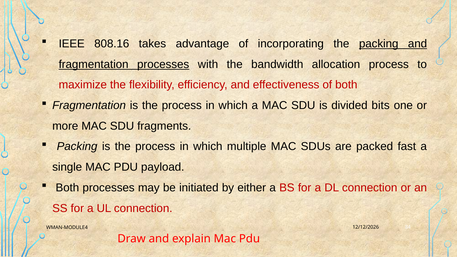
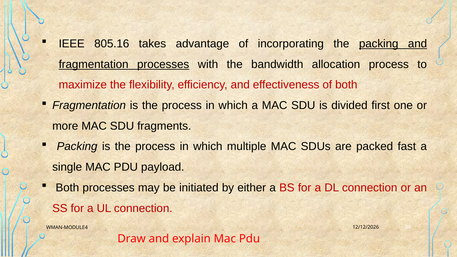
808.16: 808.16 -> 805.16 (112, 44)
bits: bits -> first (381, 105)
